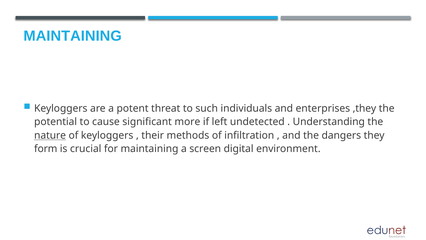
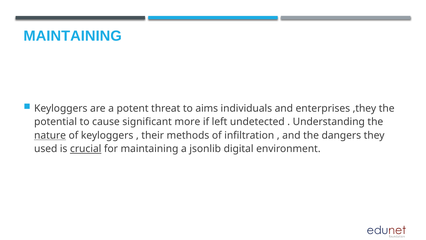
such: such -> aims (207, 108)
form: form -> used (46, 149)
crucial underline: none -> present (86, 149)
screen: screen -> jsonlib (205, 149)
